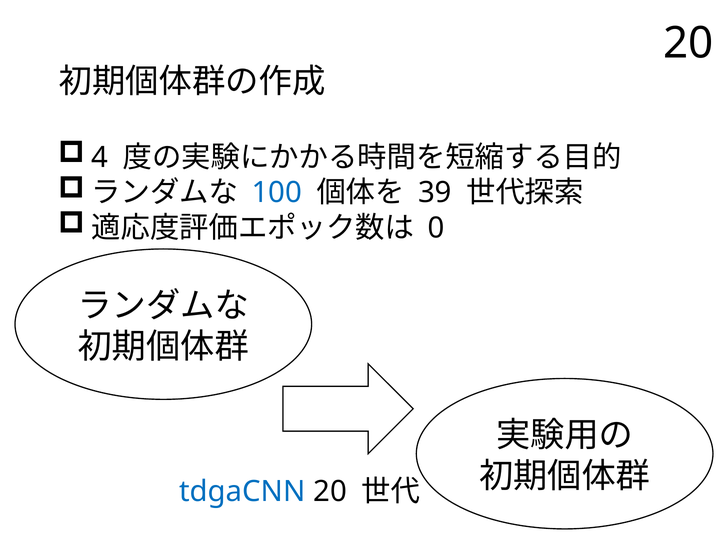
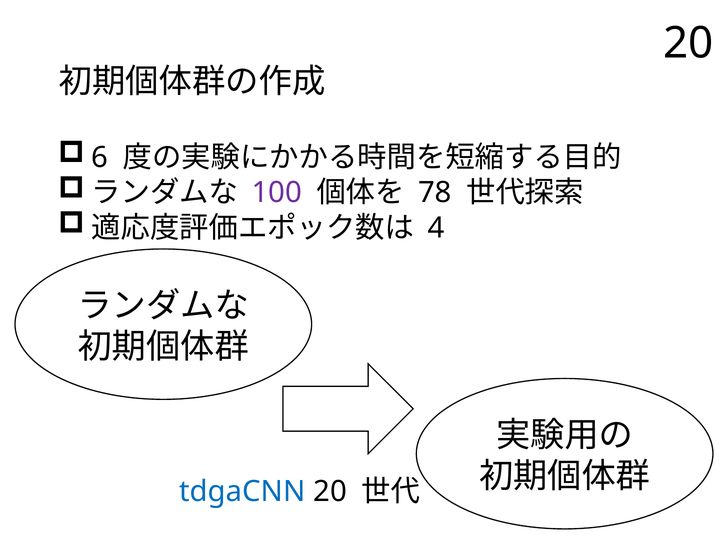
4: 4 -> 6 (100, 157)
100 colour: blue -> purple (277, 193)
39: 39 -> 78 (435, 193)
0: 0 -> 4 (436, 228)
